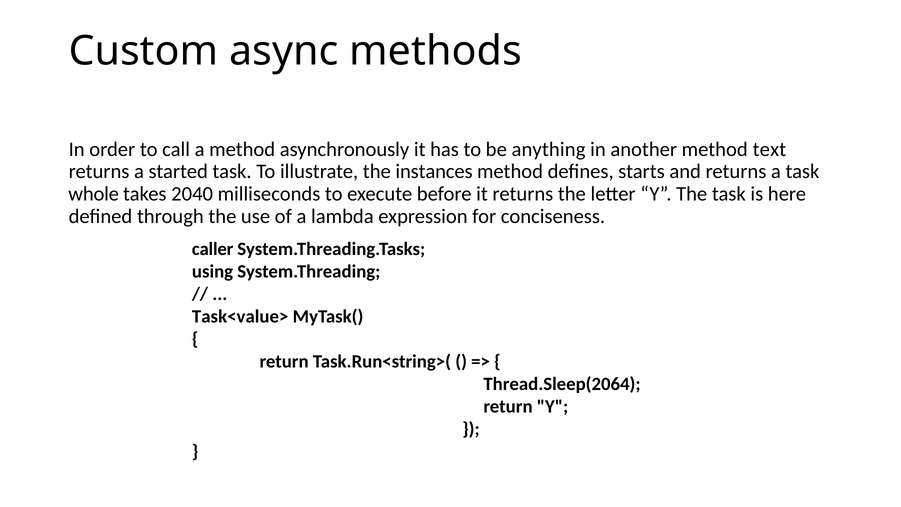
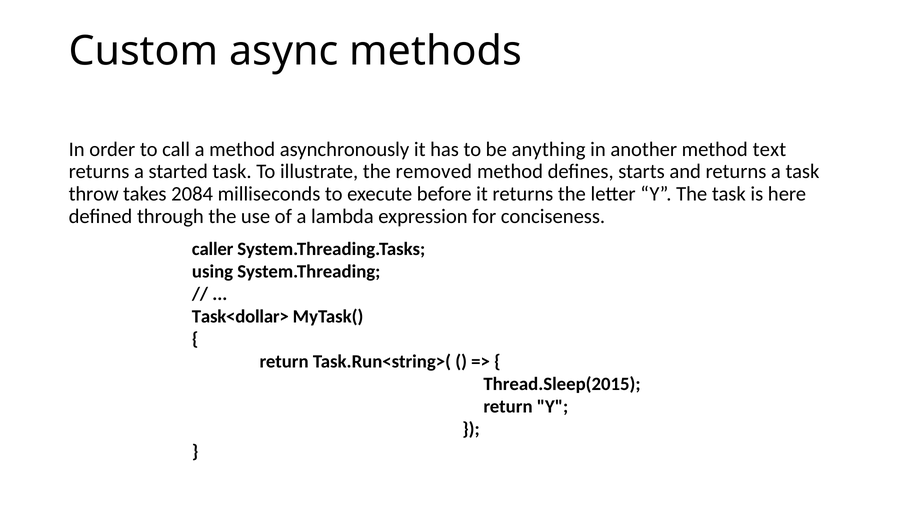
instances: instances -> removed (434, 172)
whole: whole -> throw (94, 194)
2040: 2040 -> 2084 (192, 194)
Task<value>: Task<value> -> Task<dollar> (240, 316)
Thread.Sleep(2064: Thread.Sleep(2064 -> Thread.Sleep(2015 (562, 384)
